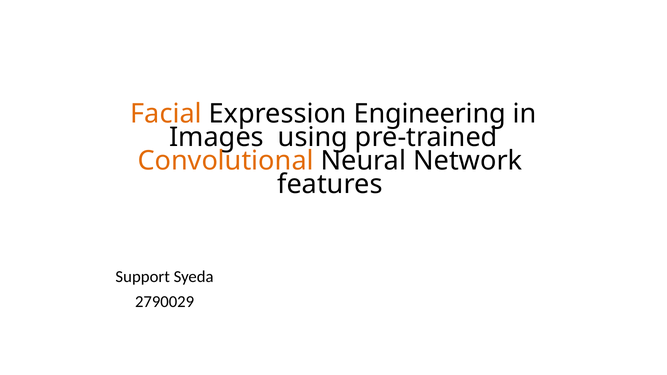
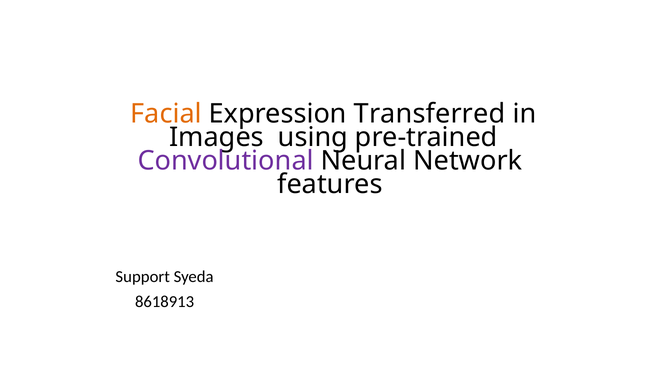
Engineering: Engineering -> Transferred (430, 114)
Convolutional colour: orange -> purple (226, 161)
2790029: 2790029 -> 8618913 (165, 302)
